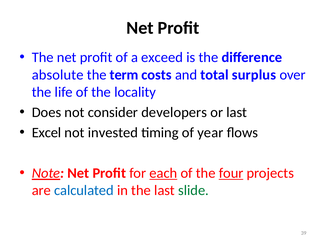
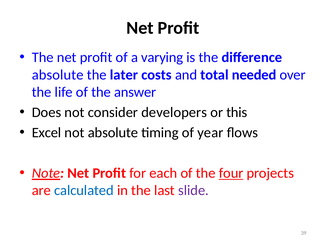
exceed: exceed -> varying (162, 58)
term: term -> later (124, 75)
surplus: surplus -> needed (254, 75)
locality: locality -> answer (135, 92)
or last: last -> this (237, 113)
not invested: invested -> absolute (113, 133)
each underline: present -> none (163, 173)
slide colour: green -> purple (193, 191)
